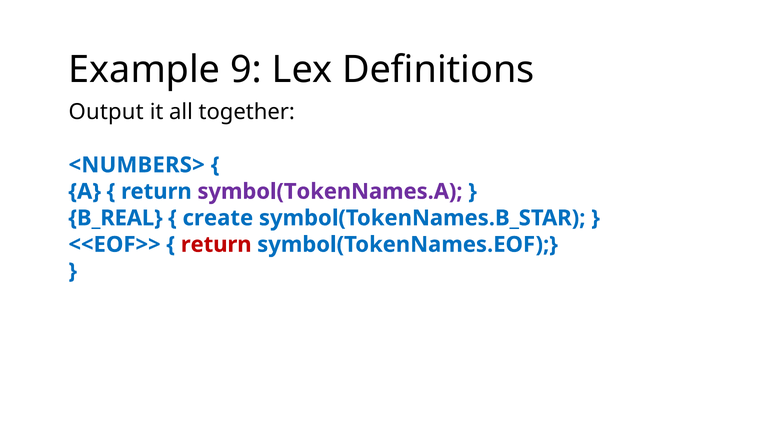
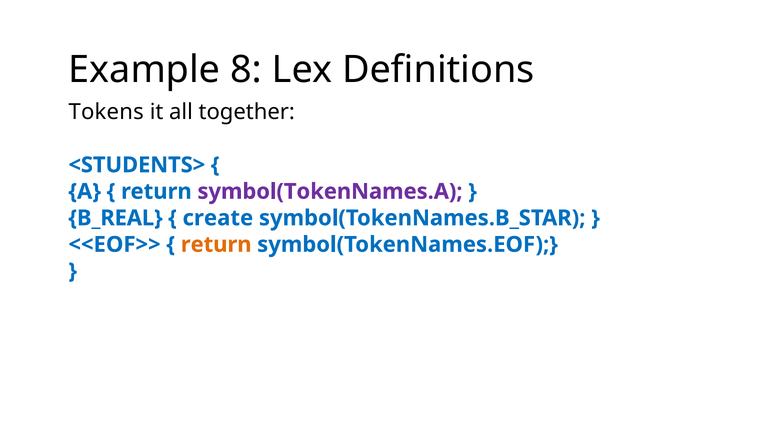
9: 9 -> 8 (246, 70)
Output: Output -> Tokens (106, 112)
<NUMBERS>: <NUMBERS> -> <STUDENTS> (137, 165)
return colour: red -> orange (216, 244)
